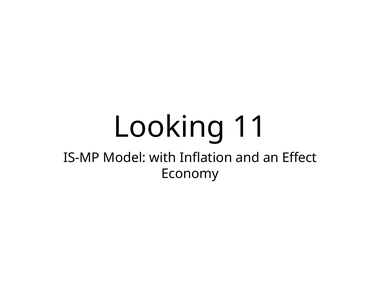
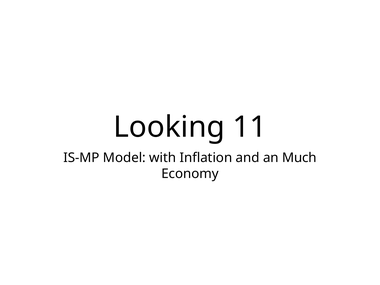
Effect: Effect -> Much (299, 158)
